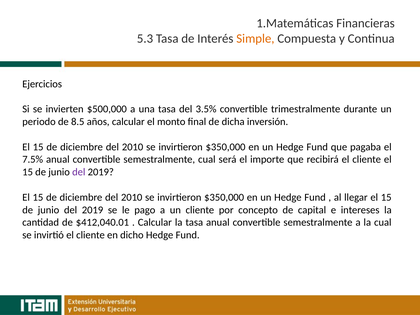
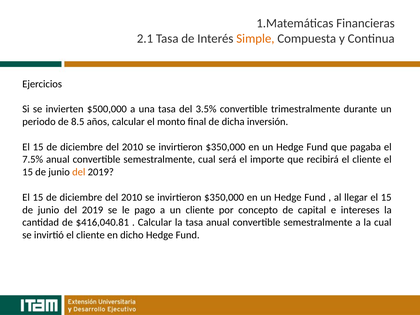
5.3: 5.3 -> 2.1 (145, 39)
del colour: purple -> orange (79, 172)
$412,040.01: $412,040.01 -> $416,040.81 (102, 223)
